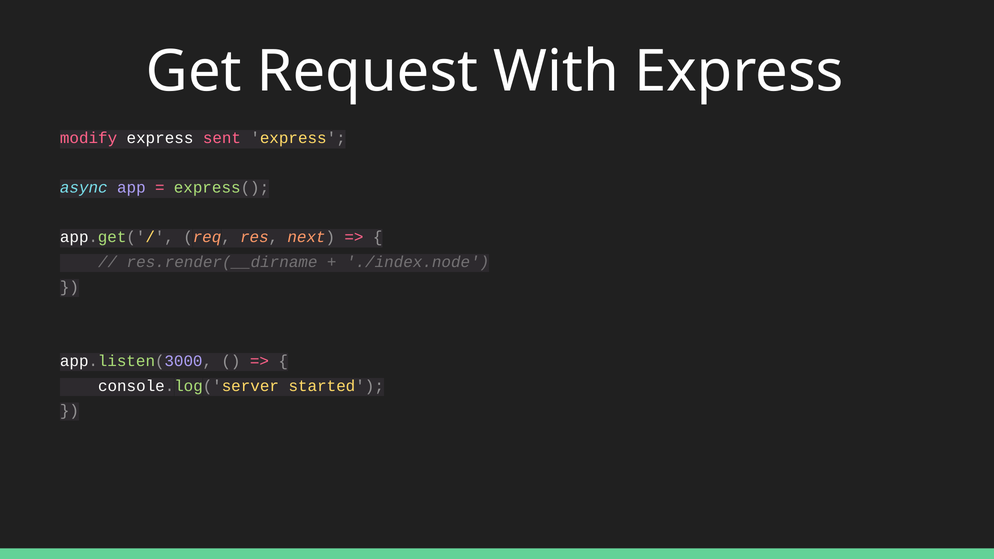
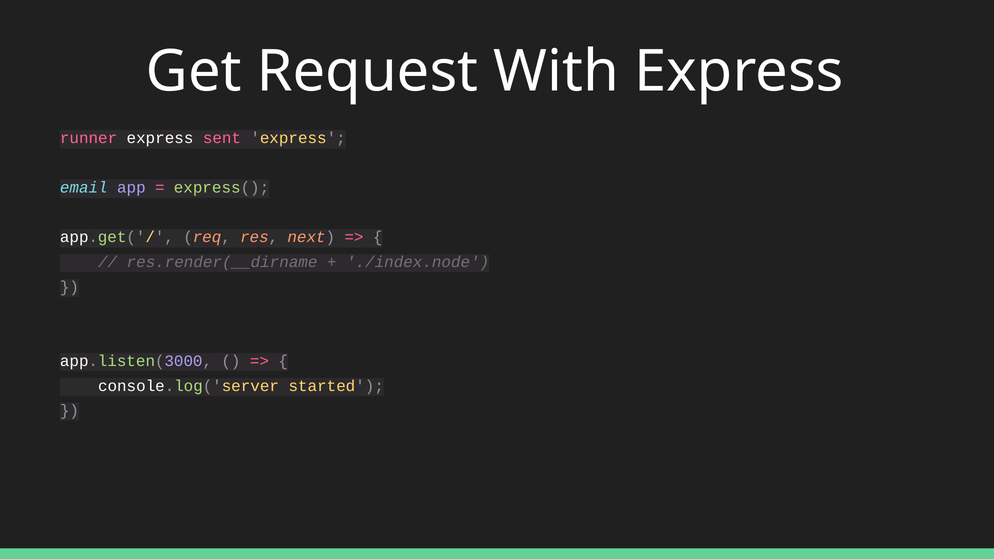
modify: modify -> runner (89, 138)
async: async -> email (84, 188)
